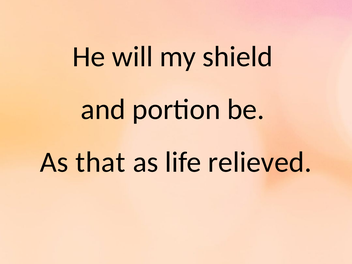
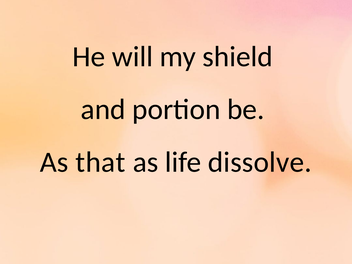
relieved: relieved -> dissolve (260, 162)
